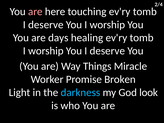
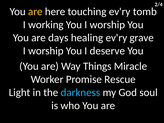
are colour: pink -> yellow (35, 12)
deserve: deserve -> working (46, 25)
healing ev'ry tomb: tomb -> grave (142, 38)
Broken: Broken -> Rescue (120, 79)
look: look -> soul (149, 92)
